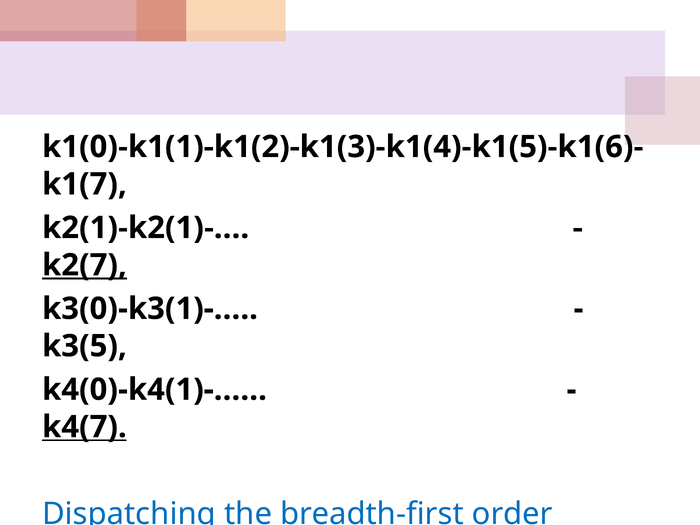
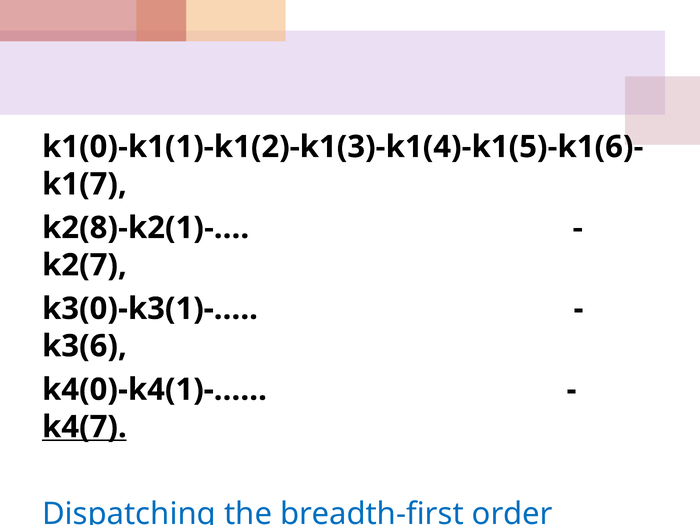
k2(1)-k2(1)-…: k2(1)-k2(1)-… -> k2(8)-k2(1)-… (146, 228)
k2(7 underline: present -> none (84, 265)
k3(5: k3(5 -> k3(6 (84, 346)
